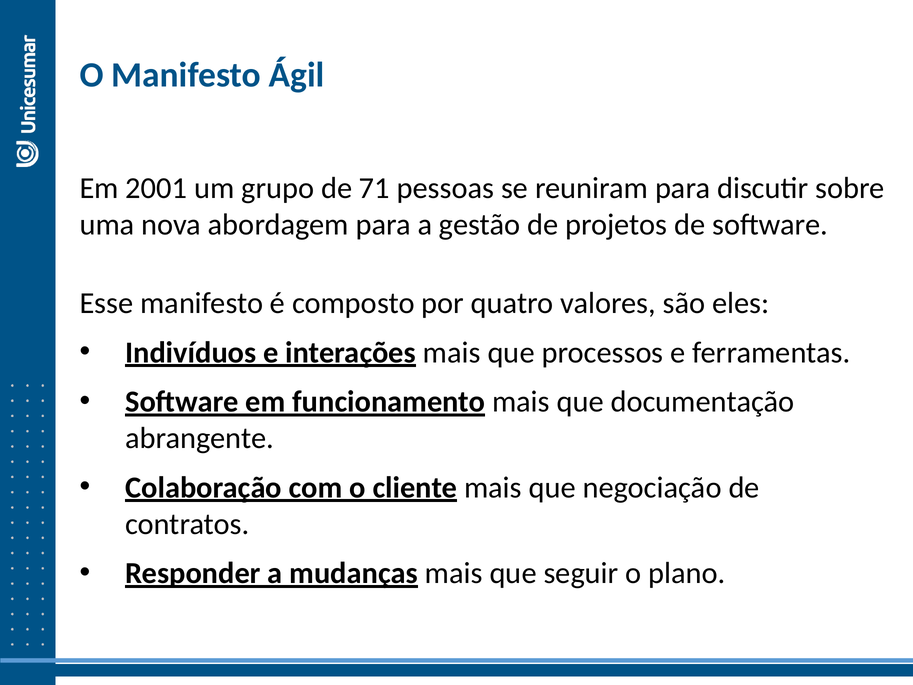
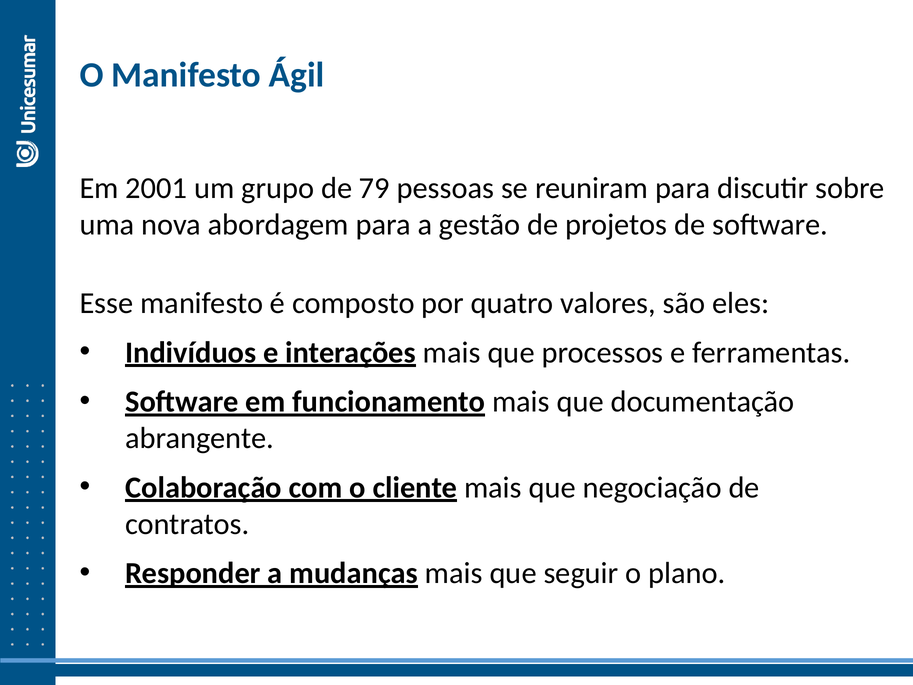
71: 71 -> 79 (374, 188)
